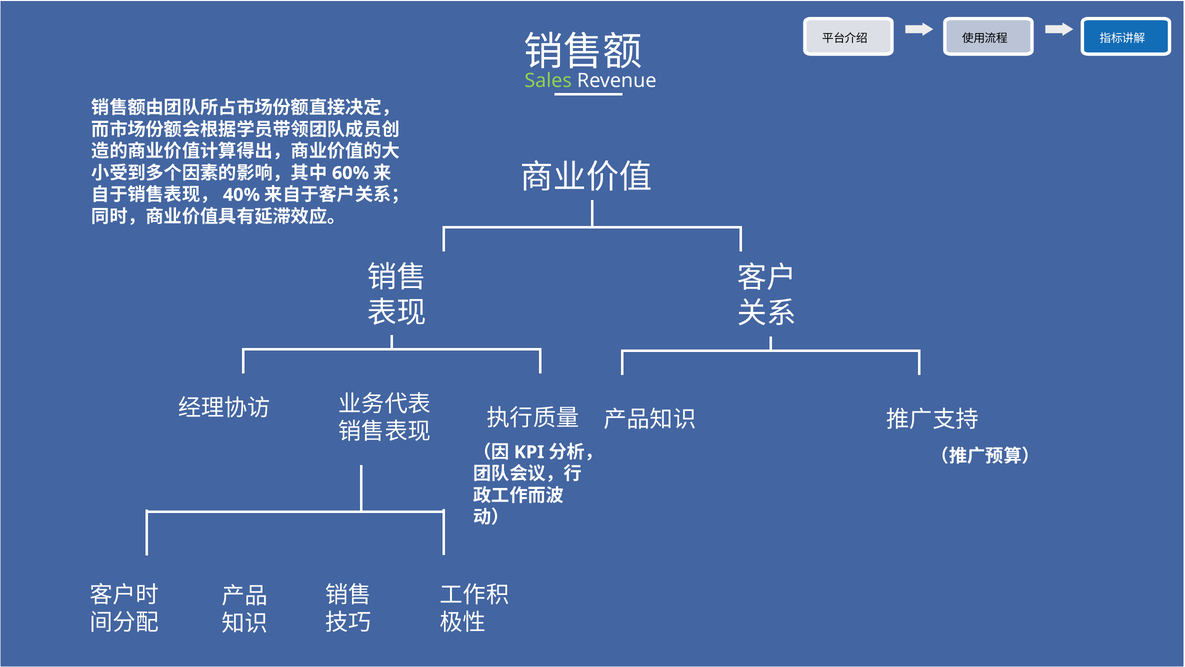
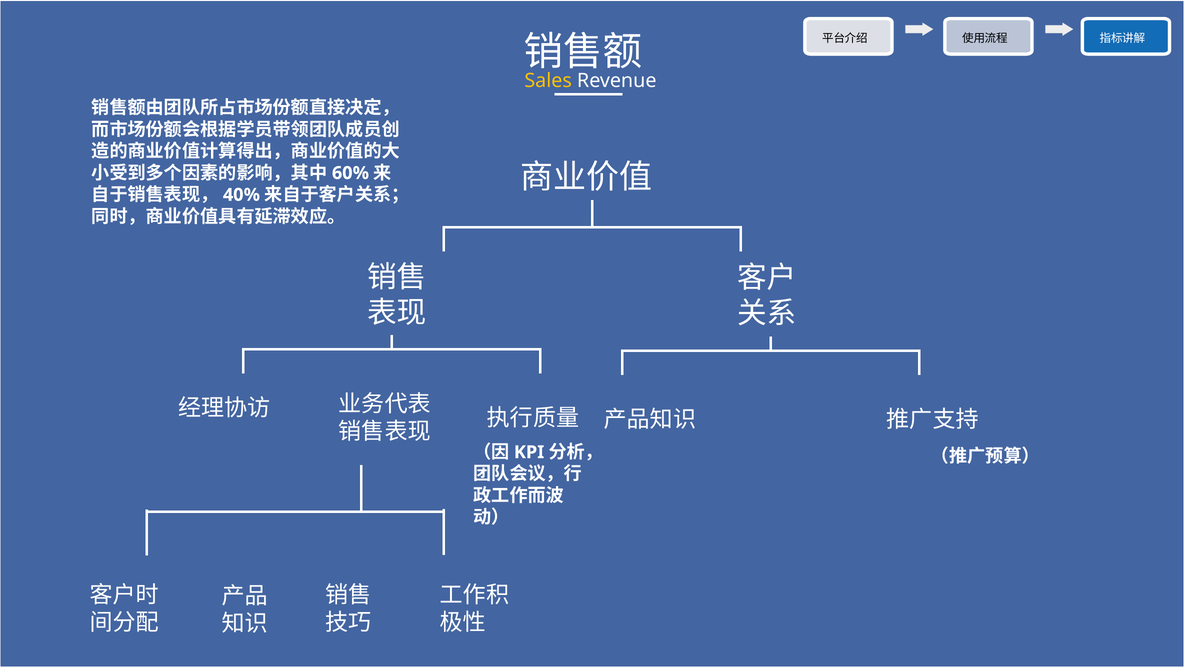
Sales colour: light green -> yellow (548, 81)
